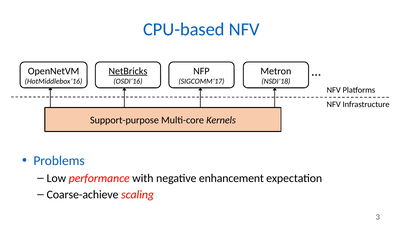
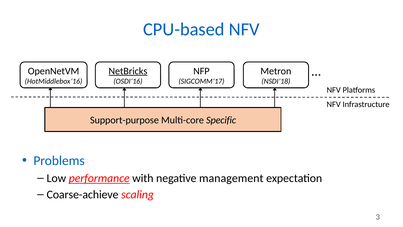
Kernels: Kernels -> Specific (221, 120)
performance underline: none -> present (99, 178)
enhancement: enhancement -> management (231, 178)
